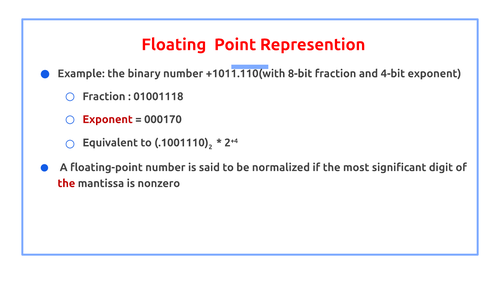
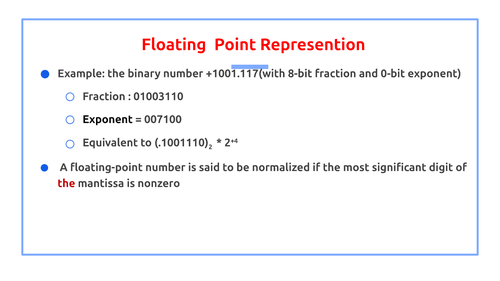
+1011.110(with: +1011.110(with -> +1001.117(with (246, 74)
4-bit: 4-bit -> 0-bit (393, 74)
01001118: 01001118 -> 01003110 (158, 97)
Exponent colour: red -> black (108, 120)
000170: 000170 -> 007100 (163, 120)
